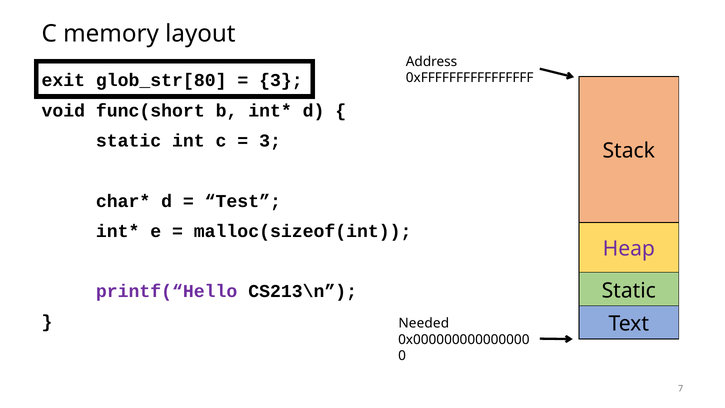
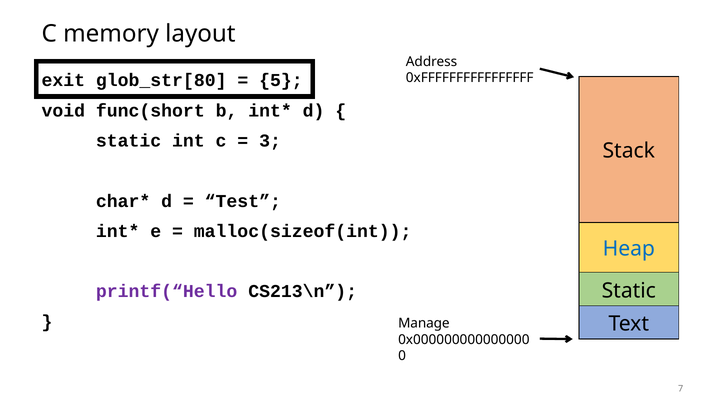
3: 3 -> 5 (281, 80)
Heap colour: purple -> blue (629, 249)
Needed: Needed -> Manage (424, 323)
